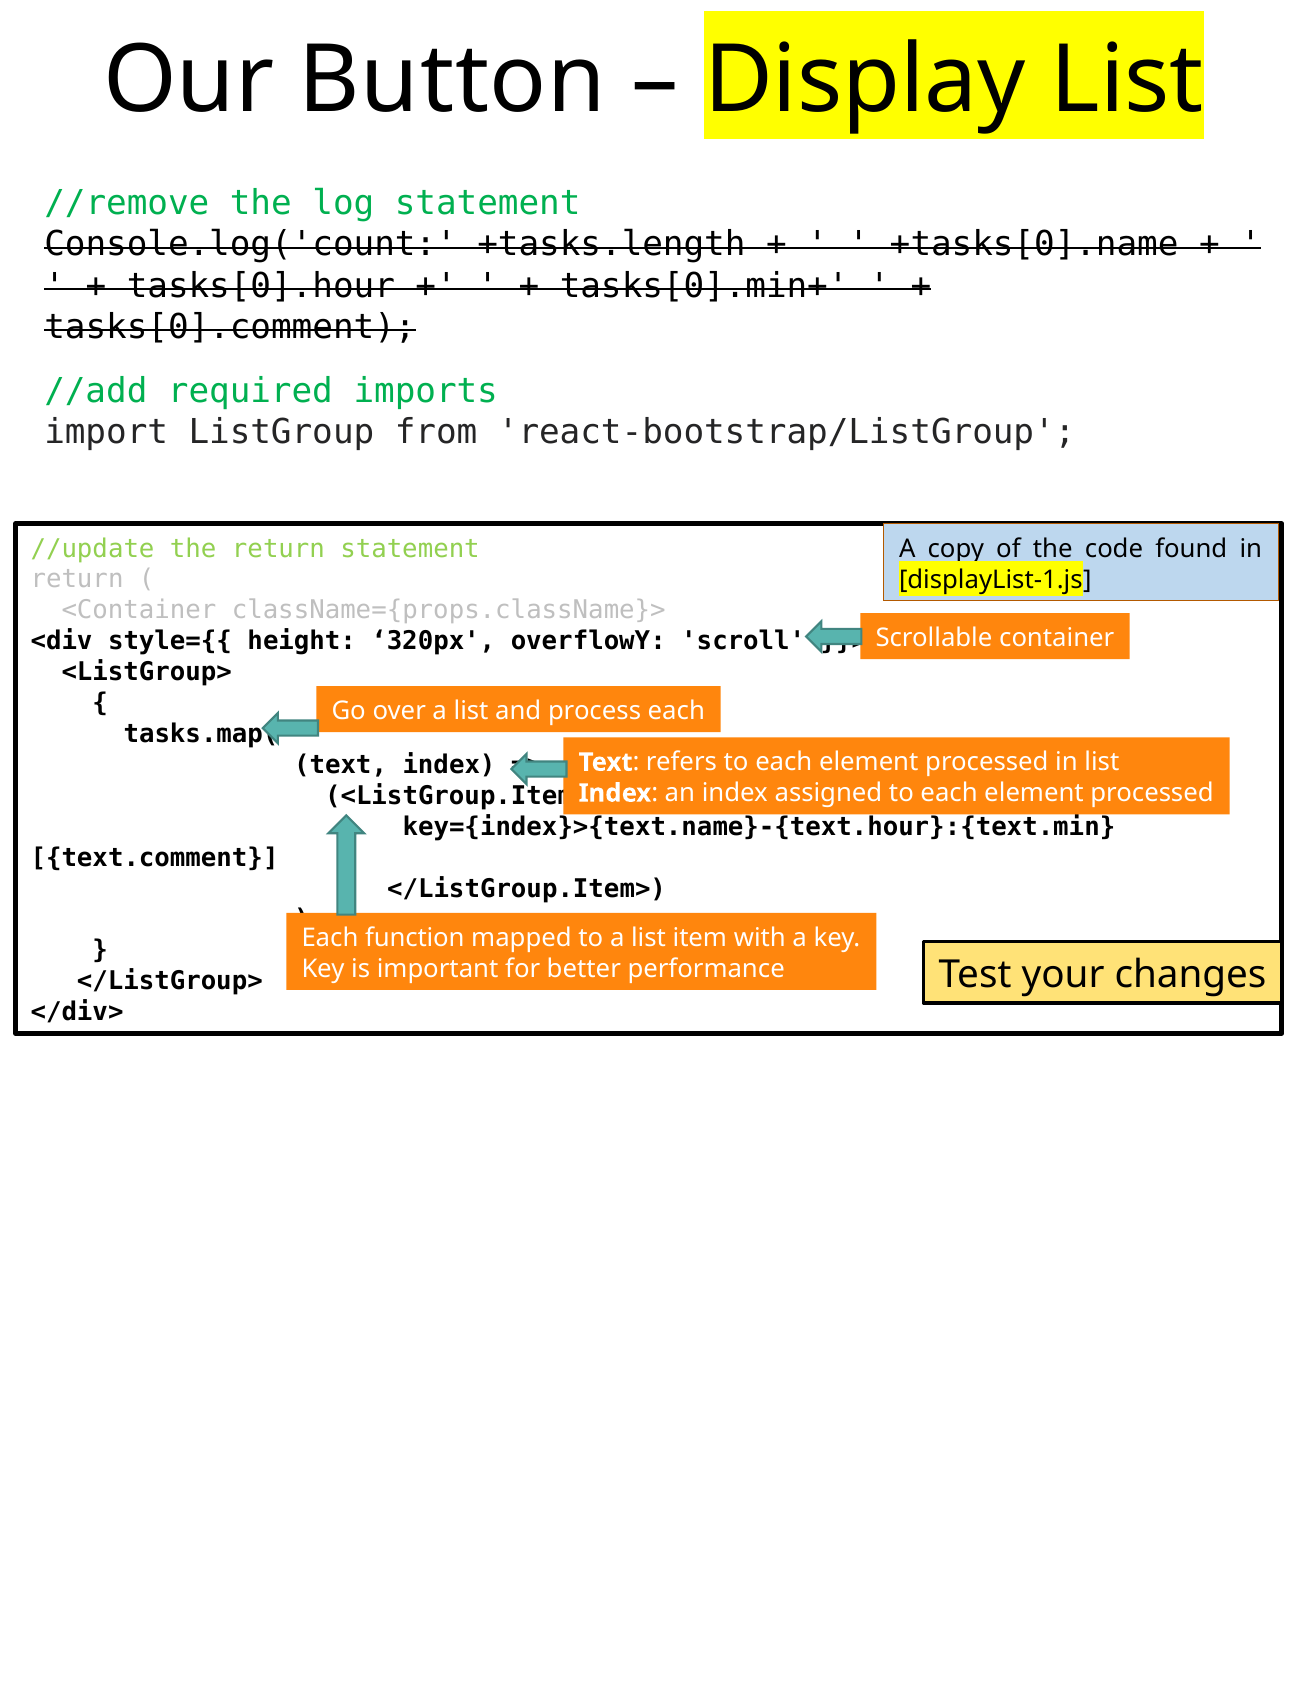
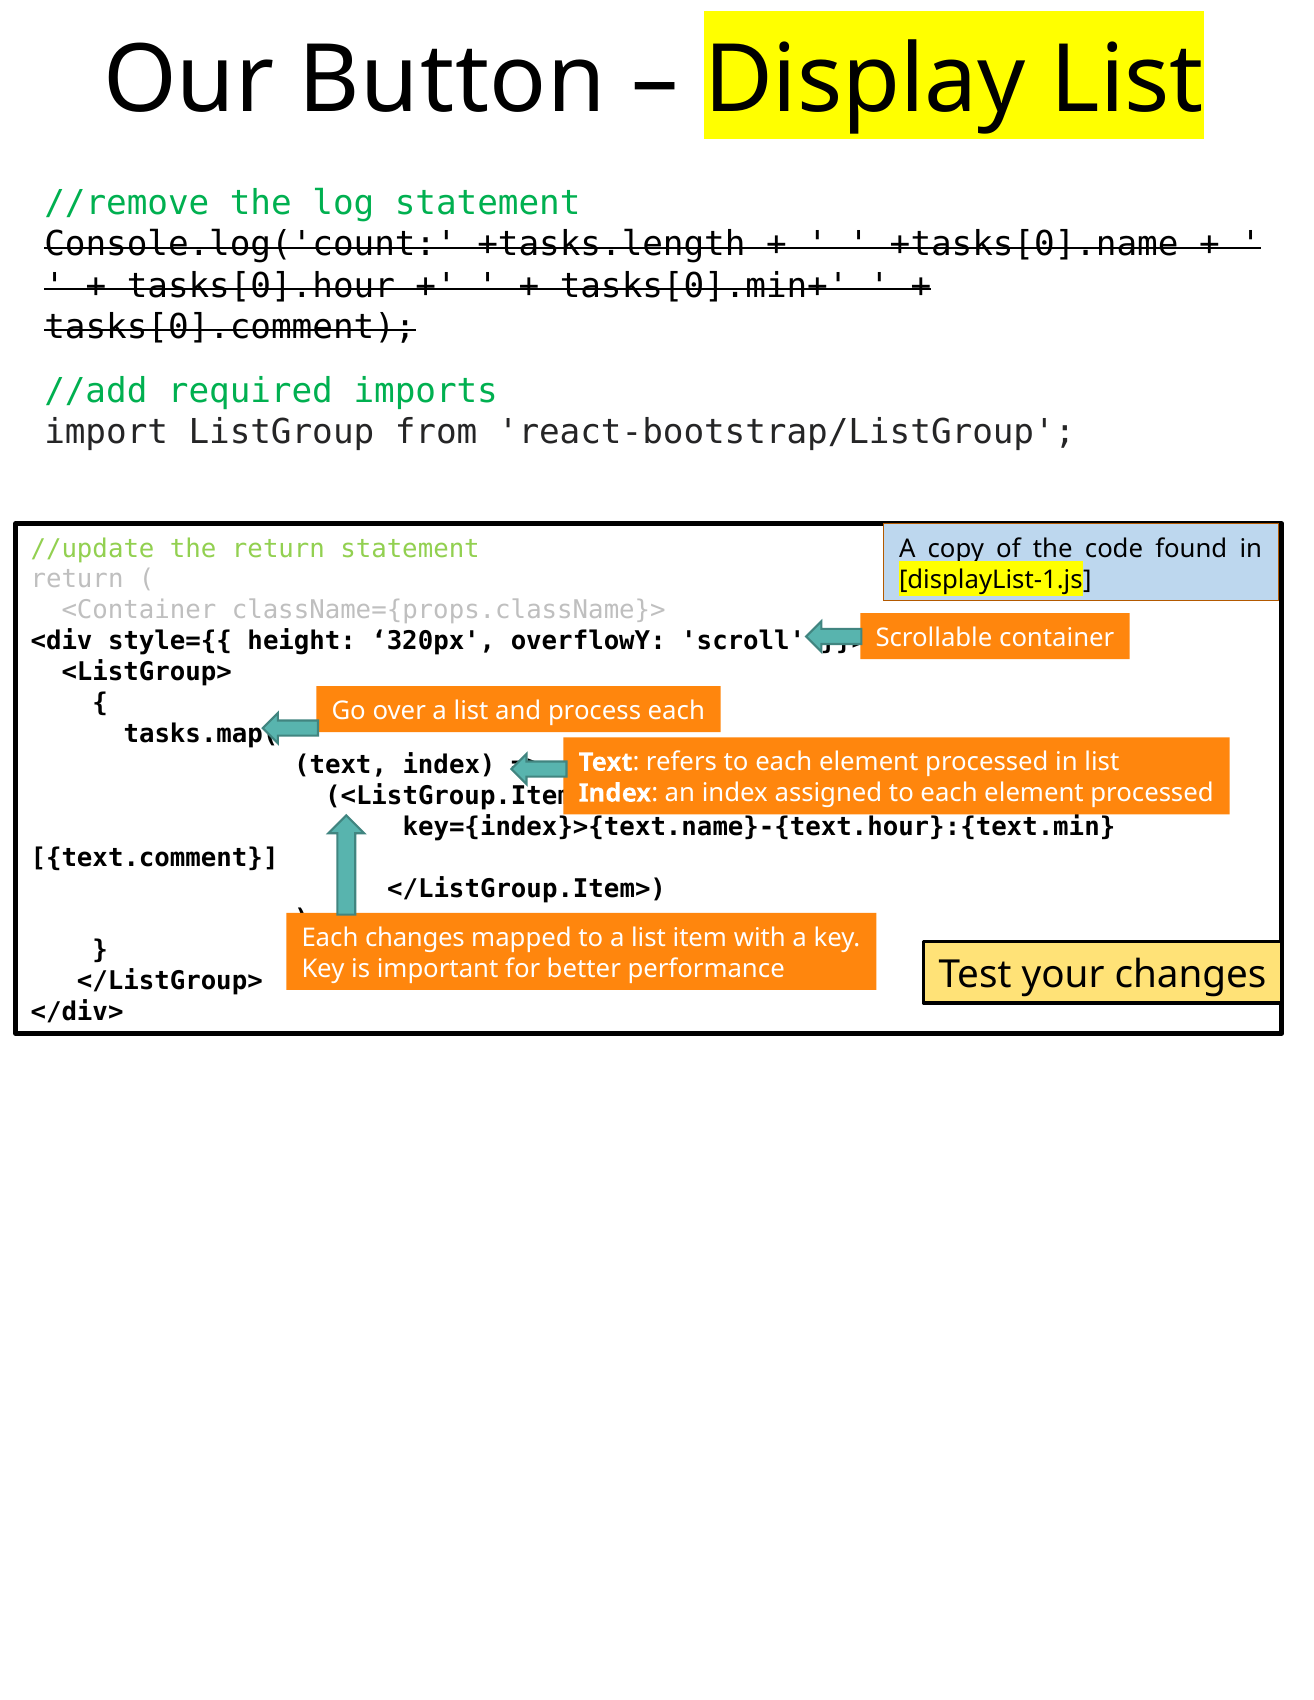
Each function: function -> changes (415, 938)
